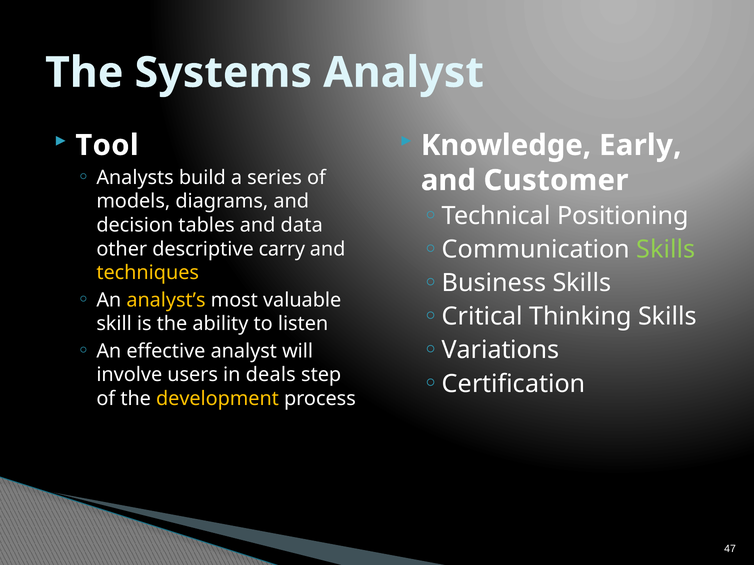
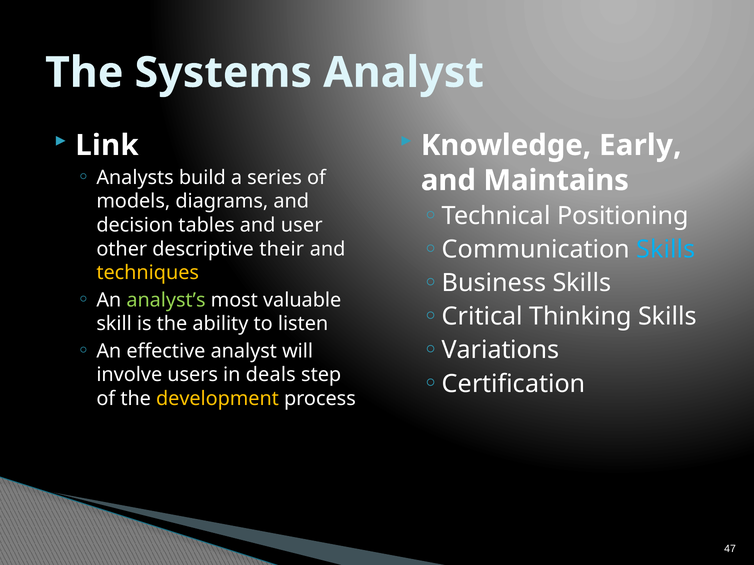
Tool: Tool -> Link (107, 145)
Customer: Customer -> Maintains (556, 181)
data: data -> user (302, 225)
Skills colour: light green -> light blue (666, 250)
carry: carry -> their (282, 249)
analyst’s colour: yellow -> light green (166, 300)
